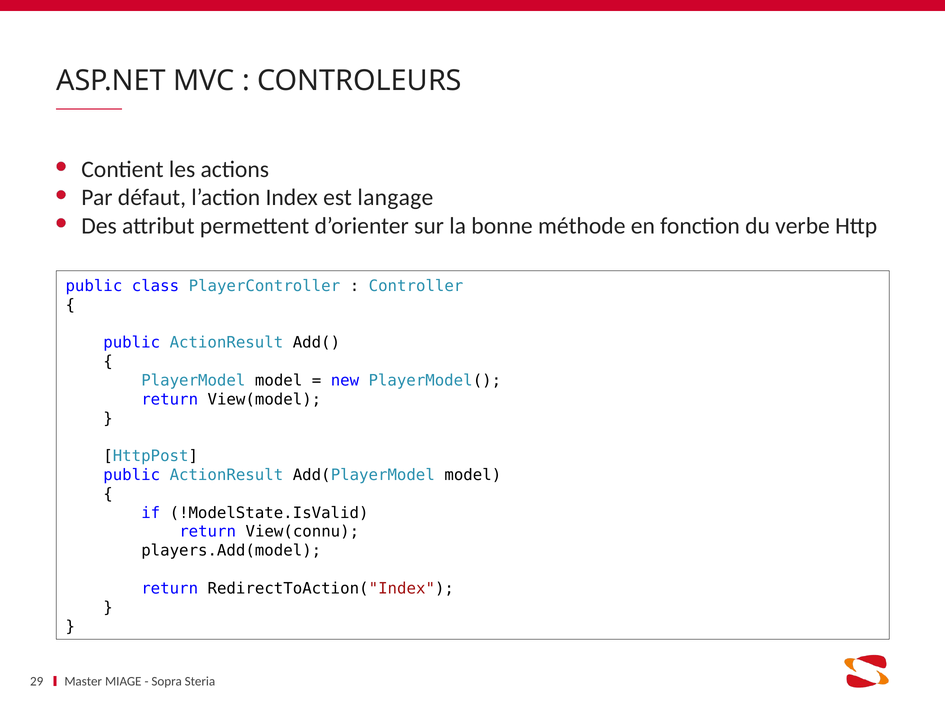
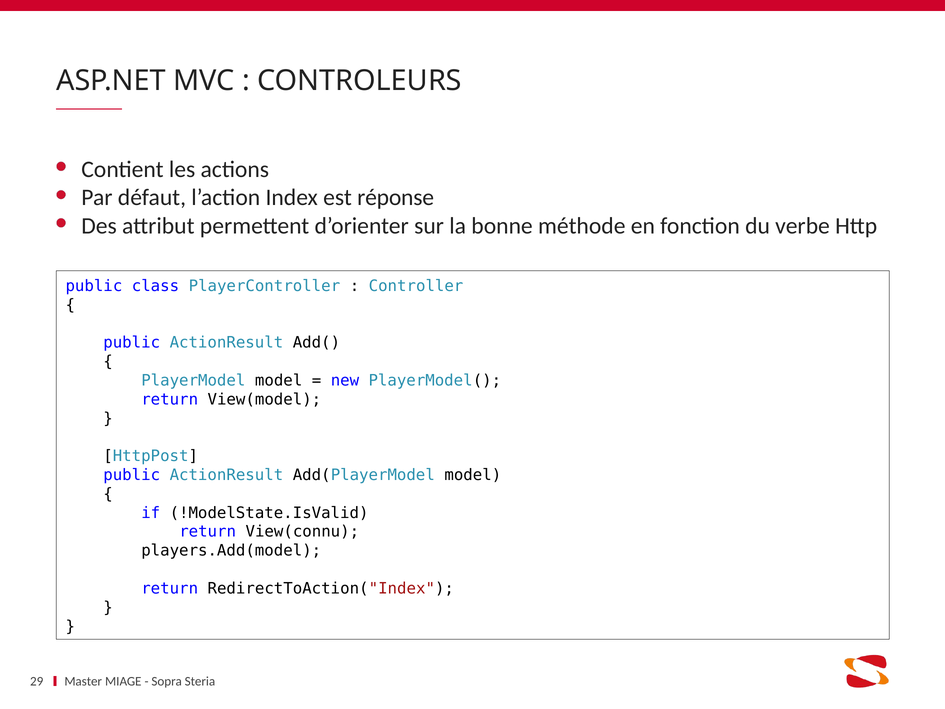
langage: langage -> réponse (396, 198)
